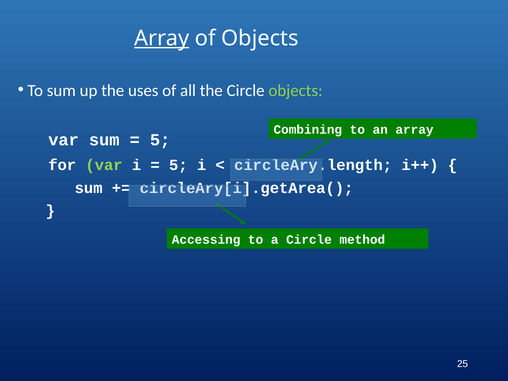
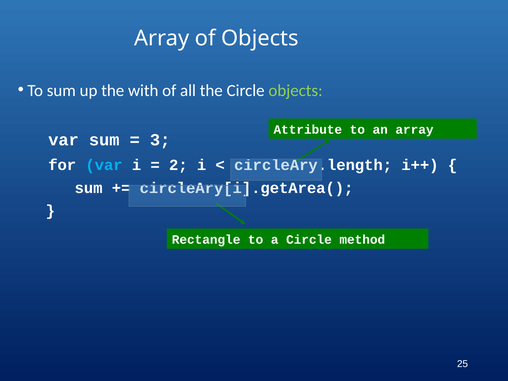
Array underline: present -> none (162, 38)
uses: uses -> with (143, 90)
Combining: Combining -> Attribute (308, 130)
5: 5 -> 3 (160, 140)
var colour: light green -> light blue (104, 165)
5: 5 -> 2 (178, 165)
Accessing: Accessing -> Rectangle (206, 240)
